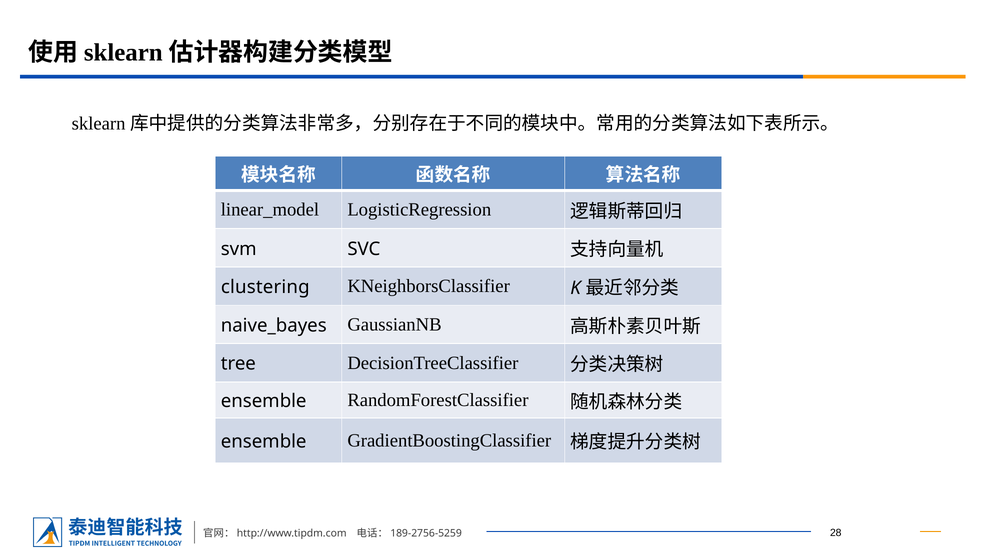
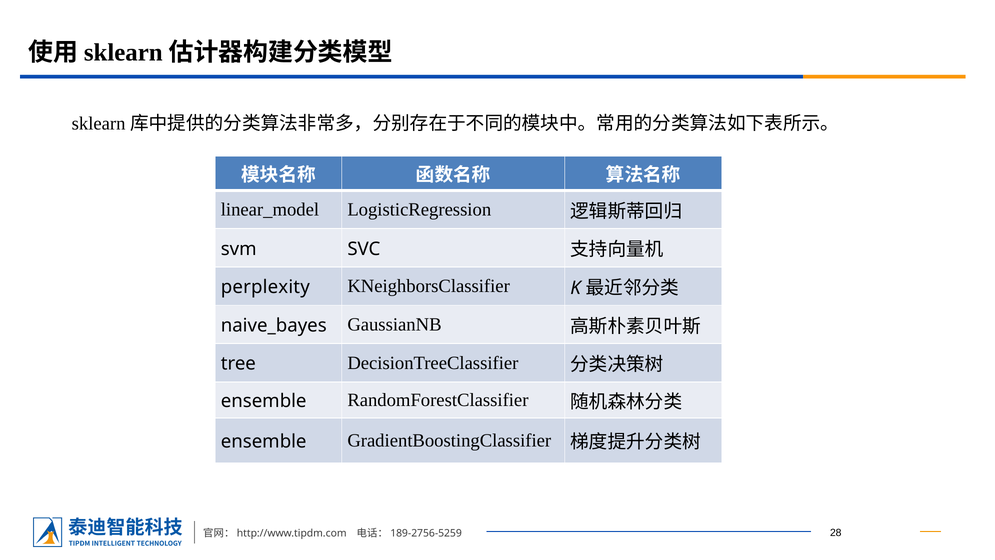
clustering: clustering -> perplexity (265, 287)
